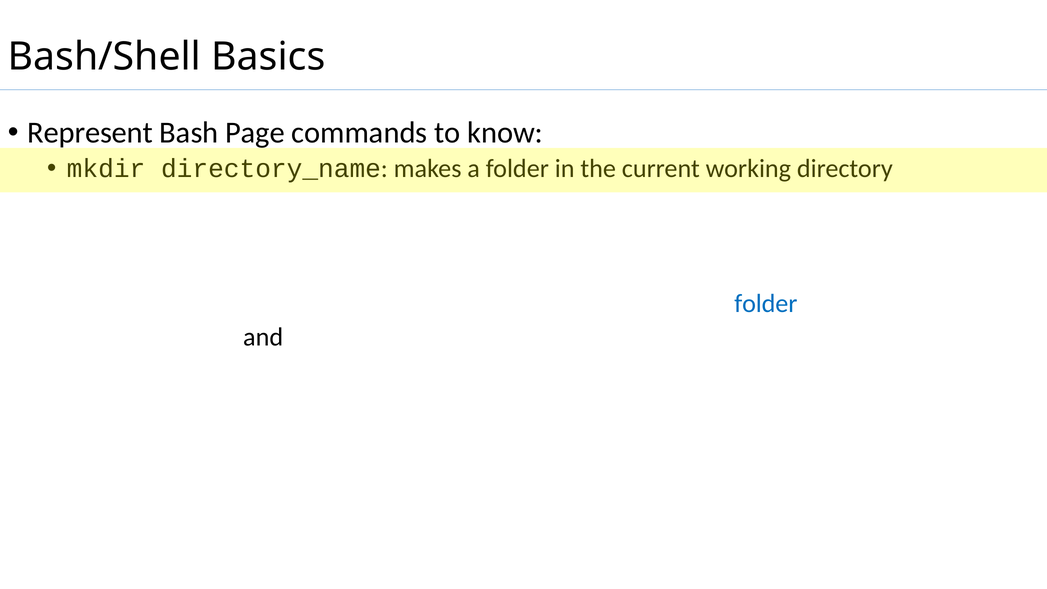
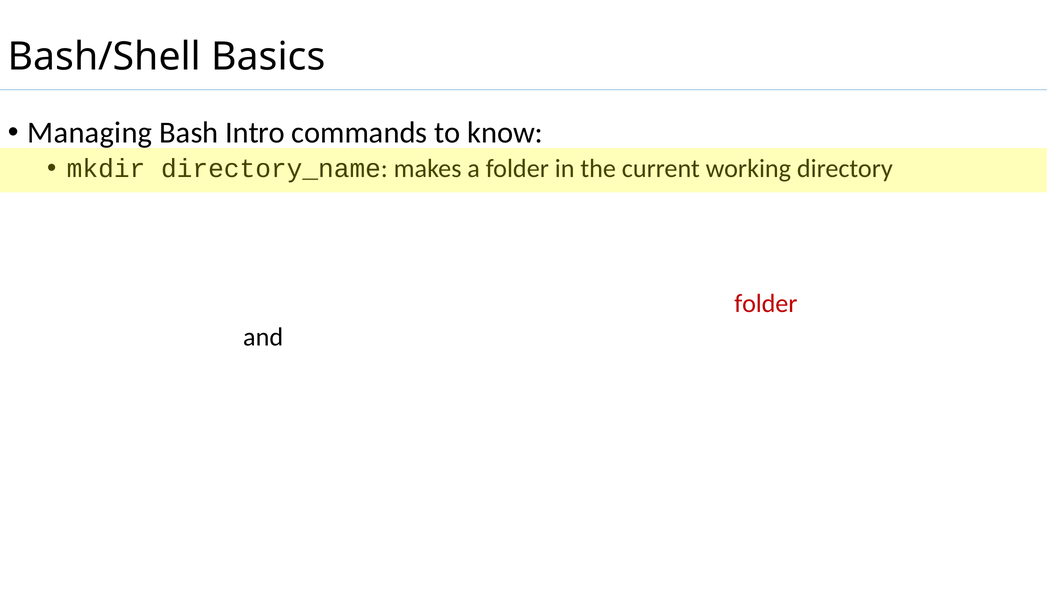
Represent: Represent -> Managing (90, 133)
Page: Page -> Intro (255, 133)
folder colour: blue -> red (766, 303)
